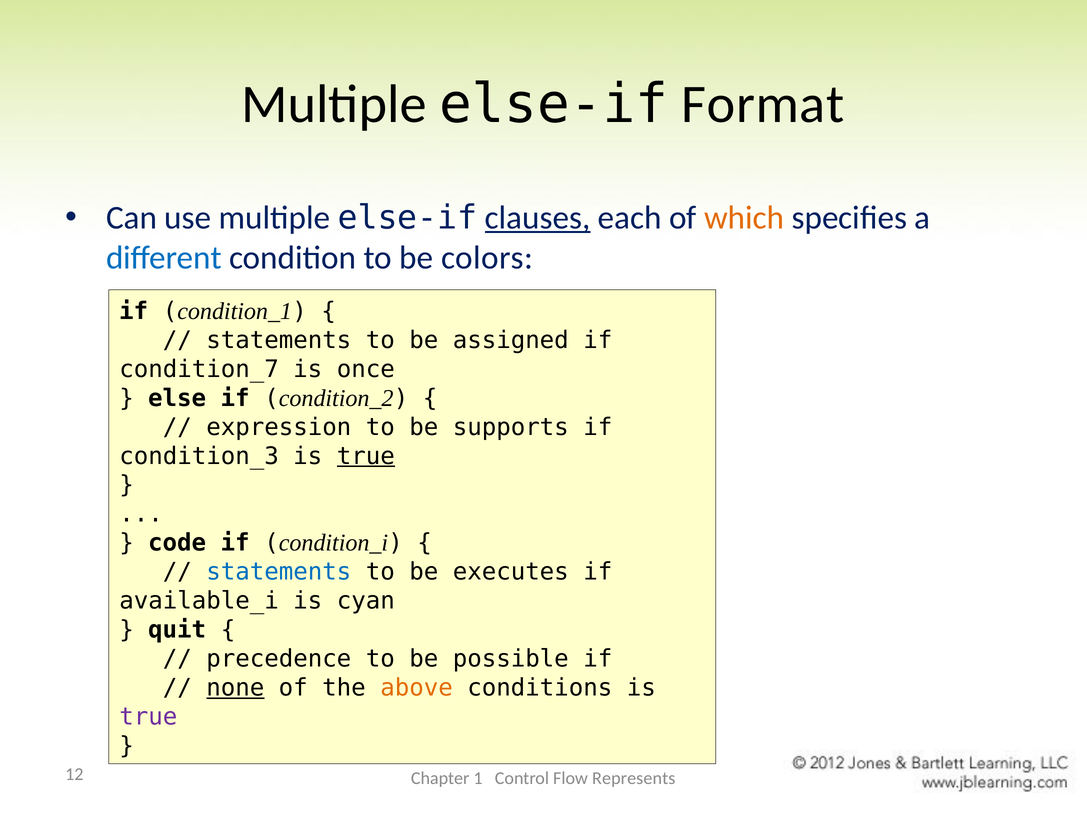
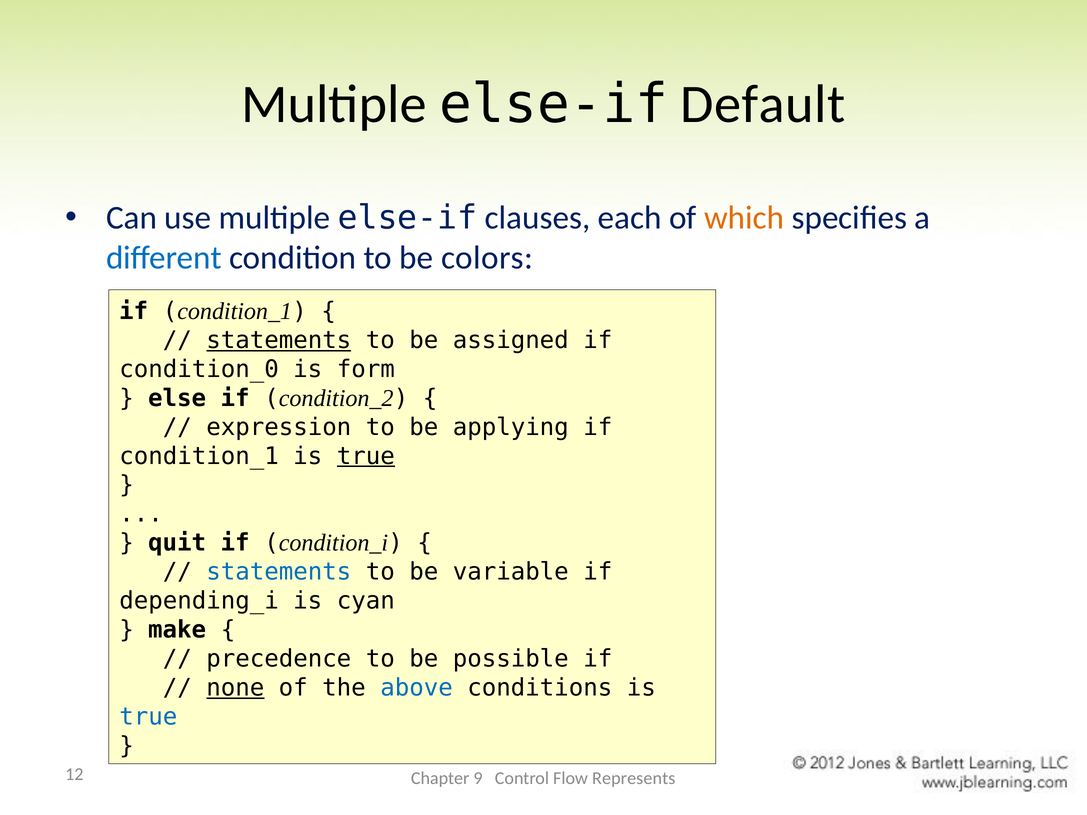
Format: Format -> Default (763, 104)
clauses underline: present -> none (538, 218)
statements underline: none -> present (279, 340)
condition_7: condition_7 -> condition_0 (199, 369)
once: once -> form (366, 369)
supports: supports -> applying (511, 427)
condition_3: condition_3 -> condition_1 (199, 456)
code: code -> quit (177, 543)
executes: executes -> variable (511, 572)
available_i: available_i -> depending_i (199, 601)
quit: quit -> make (177, 630)
above colour: orange -> blue (417, 688)
true colour: purple -> blue (148, 717)
1: 1 -> 9 (478, 778)
